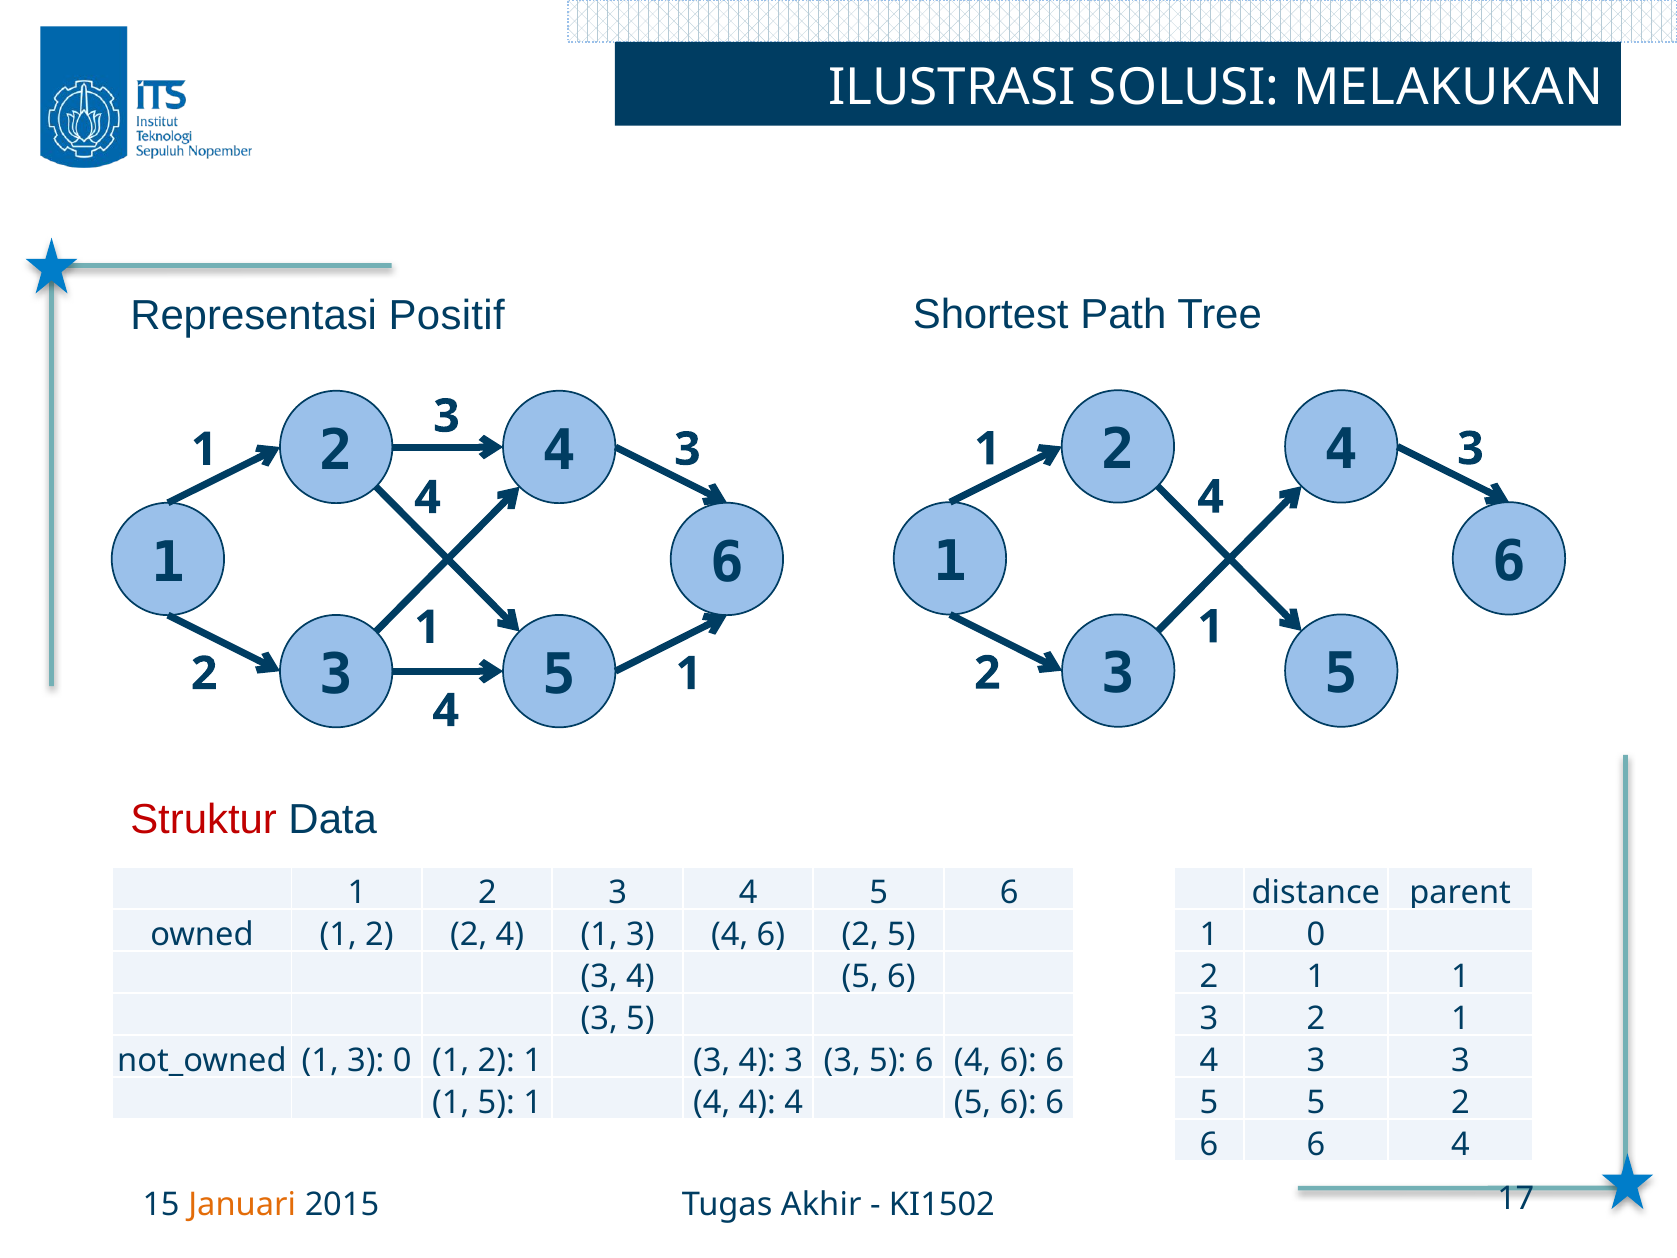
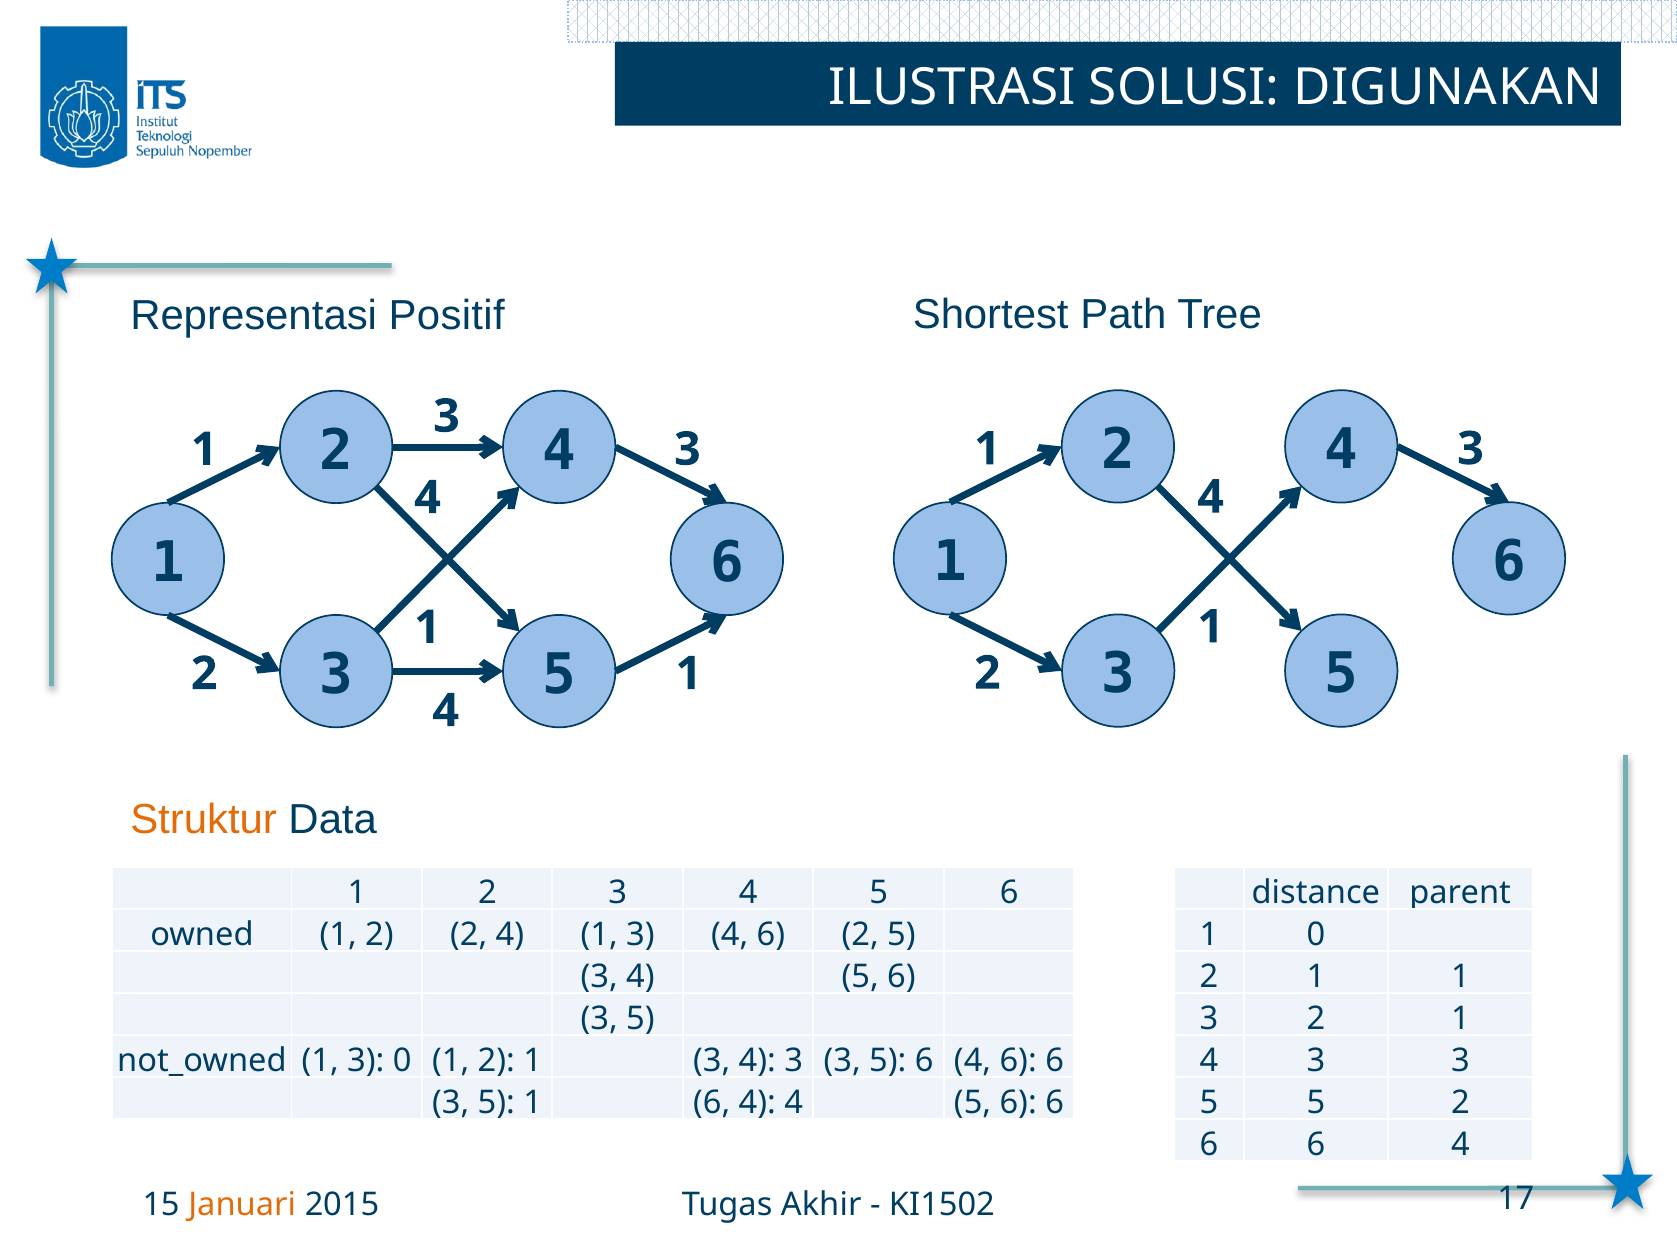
MELAKUKAN: MELAKUKAN -> DIGUNAKAN (1448, 87)
Struktur colour: red -> orange (204, 819)
1: 1 -> 3 (451, 1102)
5 1 4: 4 -> 6 (712, 1102)
